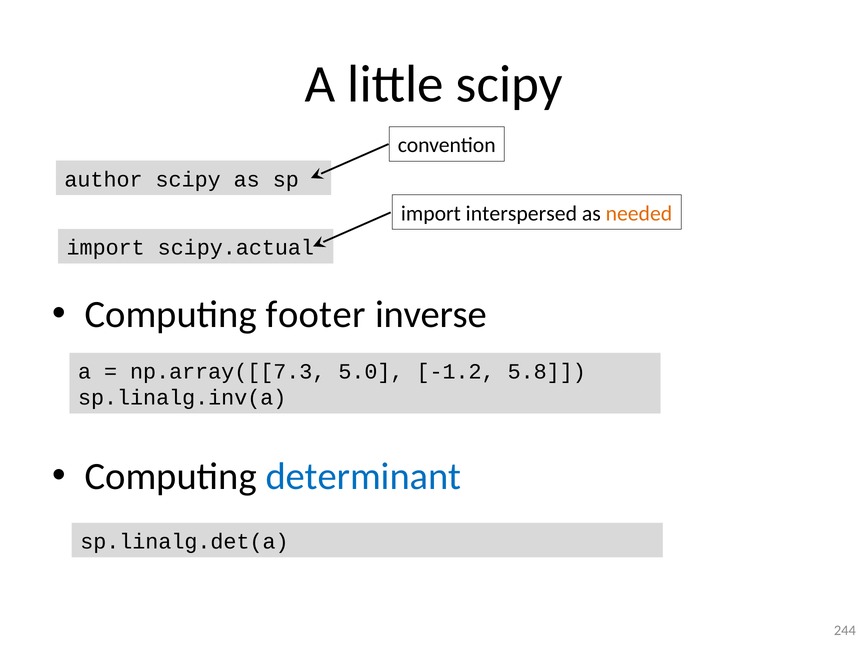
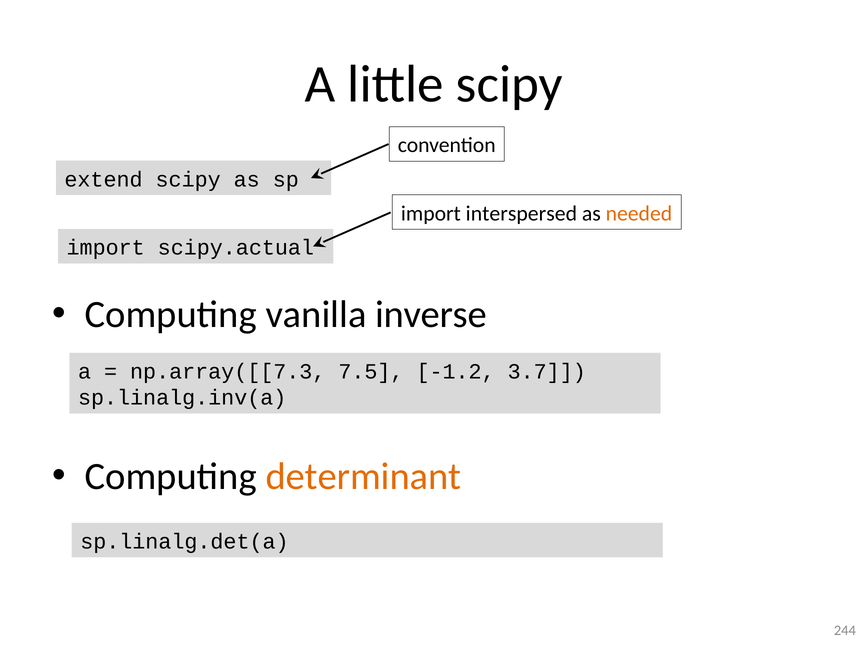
author: author -> extend (104, 179)
footer: footer -> vanilla (316, 315)
5.0: 5.0 -> 7.5 (371, 372)
5.8: 5.8 -> 3.7 (547, 372)
determinant colour: blue -> orange (363, 477)
